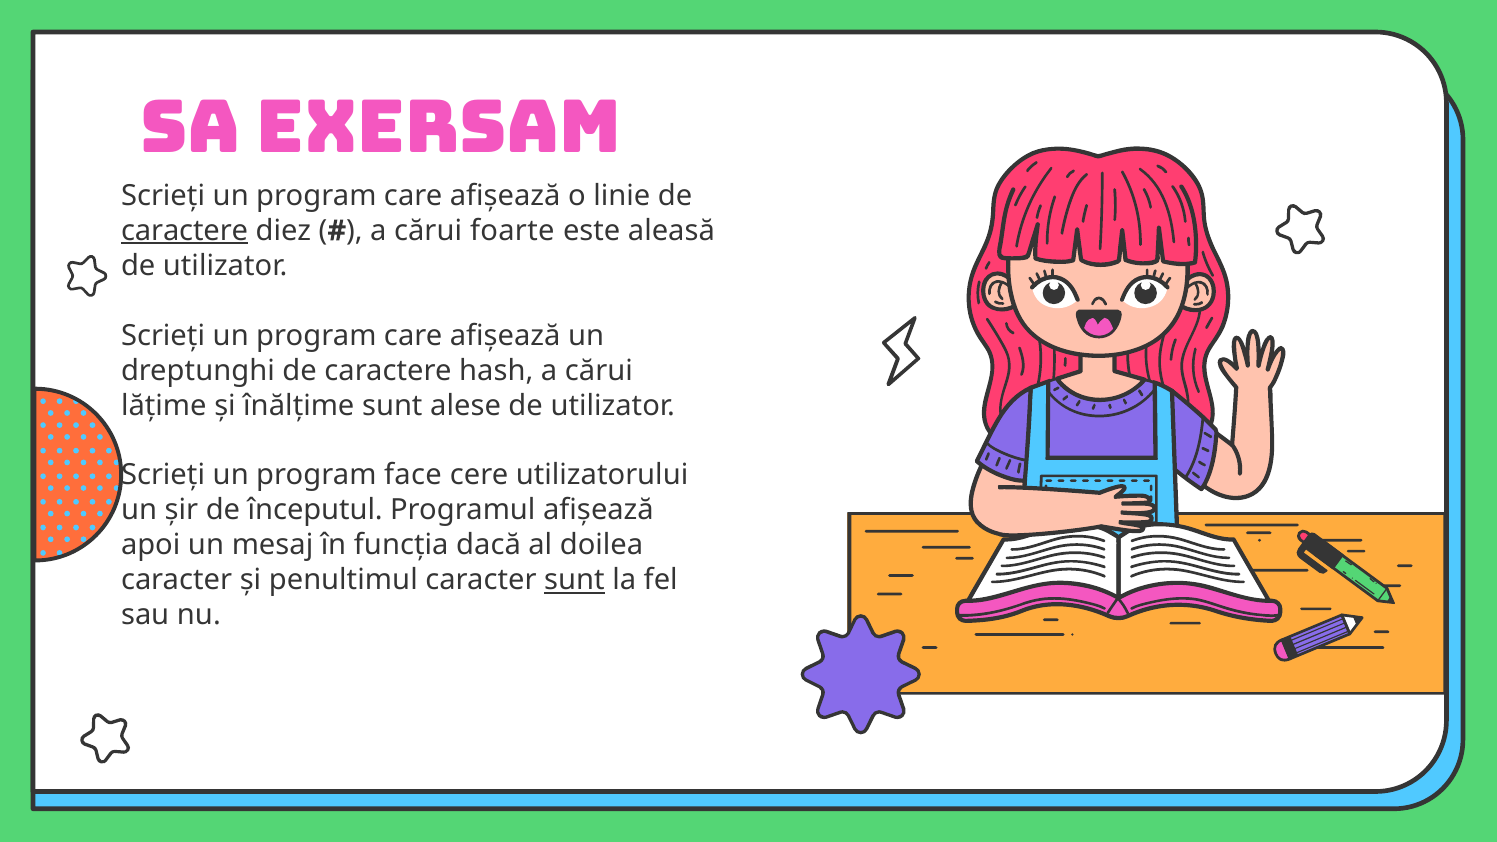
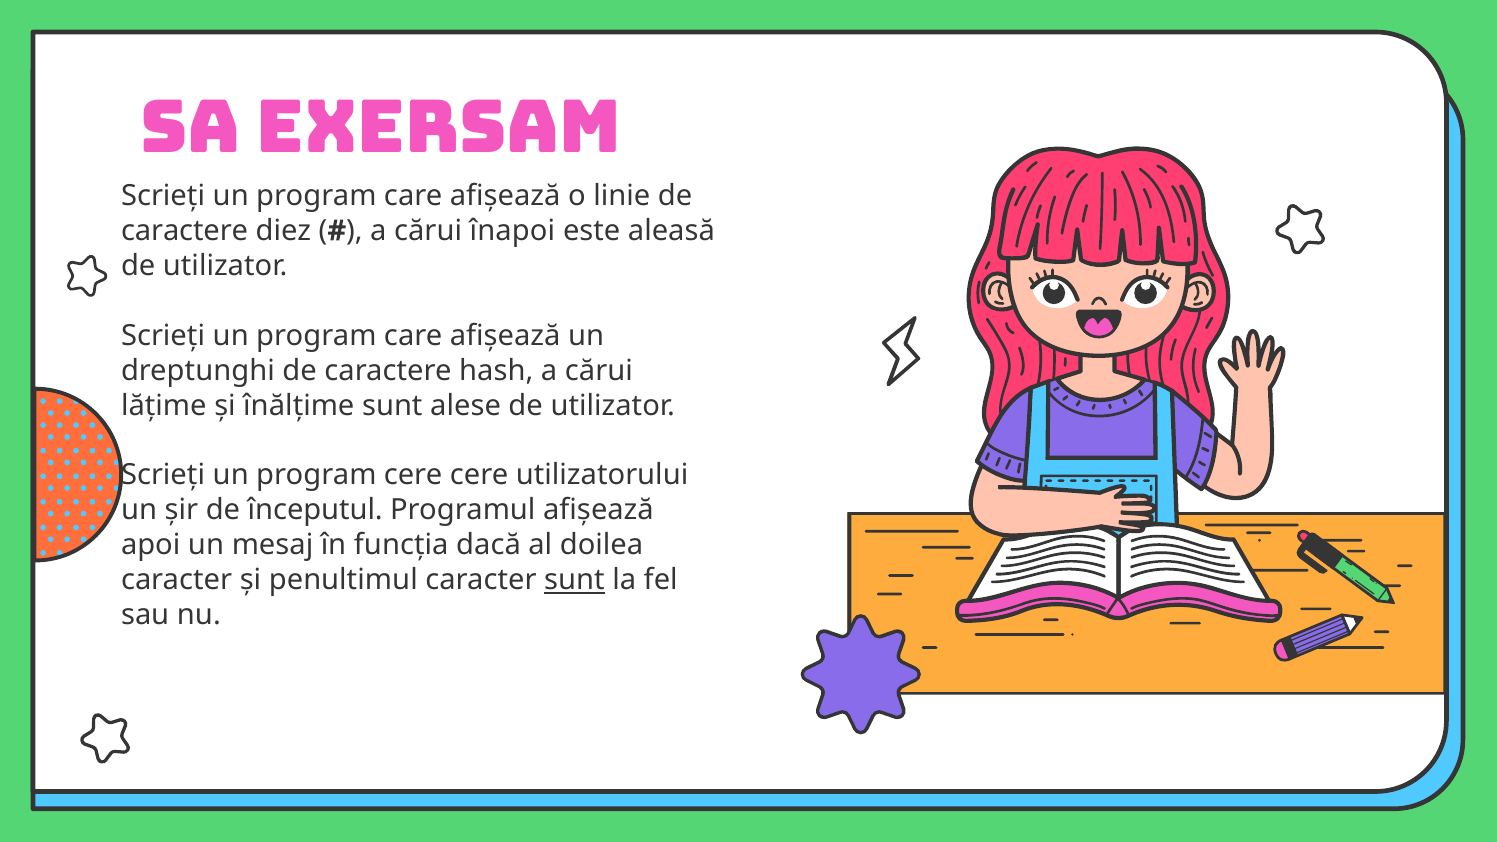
caractere underline: present -> none (185, 231)
foarte: foarte -> înapoi (512, 231)
program face: face -> cere (413, 475)
